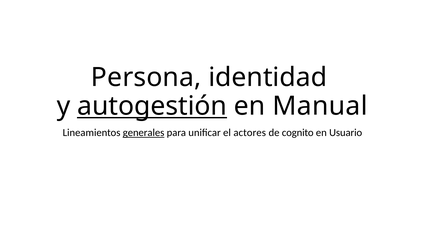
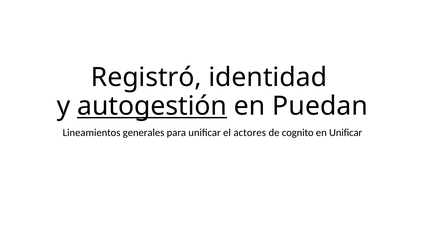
Persona: Persona -> Registró (146, 78)
Manual: Manual -> Puedan (320, 106)
generales underline: present -> none (144, 133)
en Usuario: Usuario -> Unificar (346, 133)
